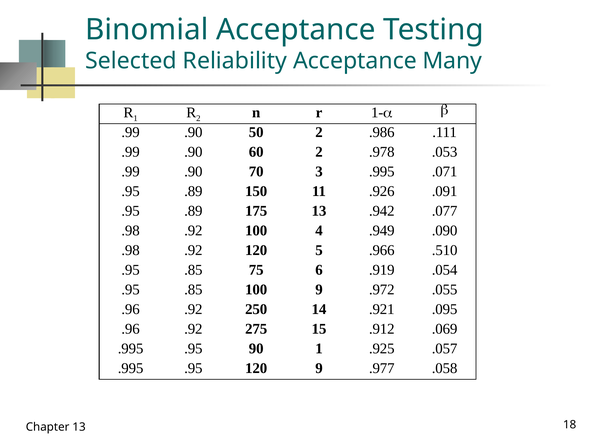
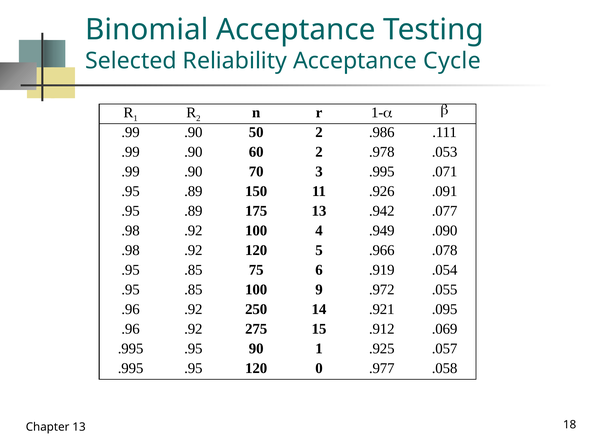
Many: Many -> Cycle (452, 61)
.510: .510 -> .078 (445, 250)
120 9: 9 -> 0 (319, 368)
